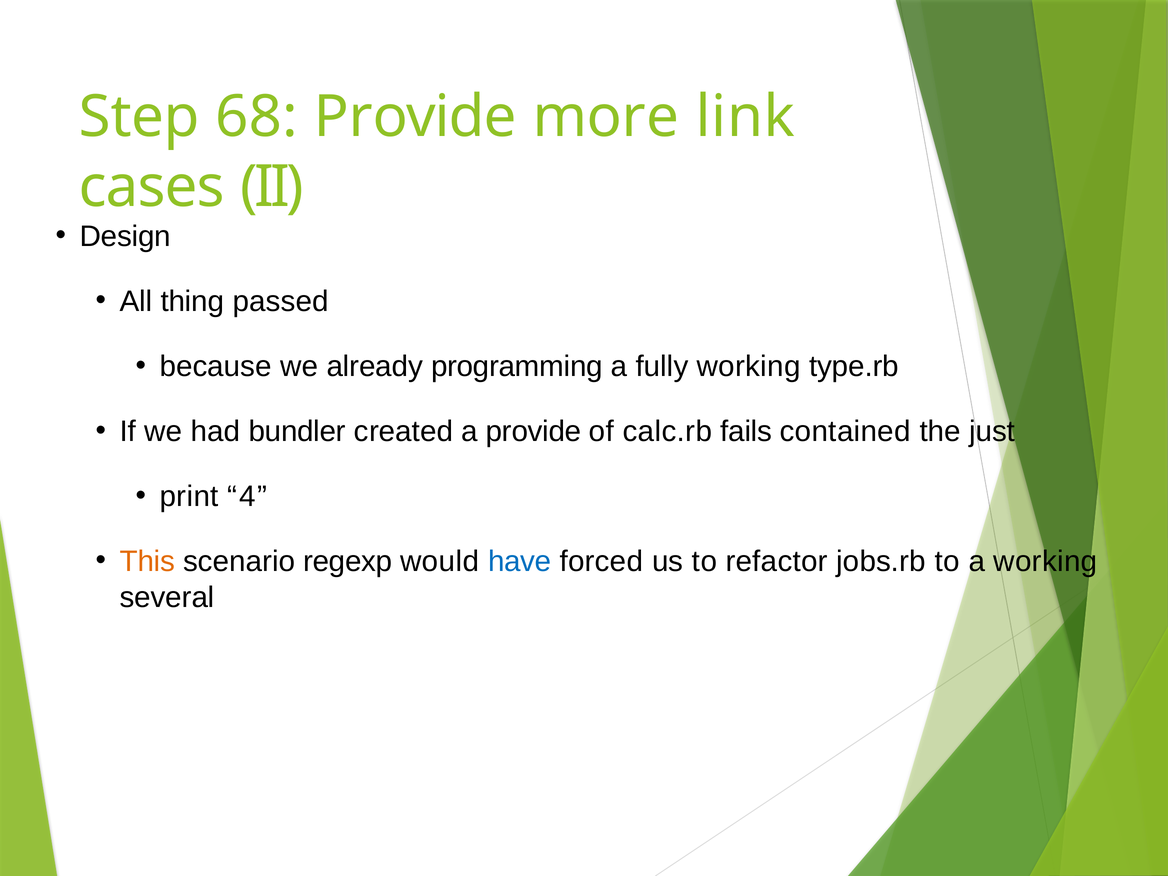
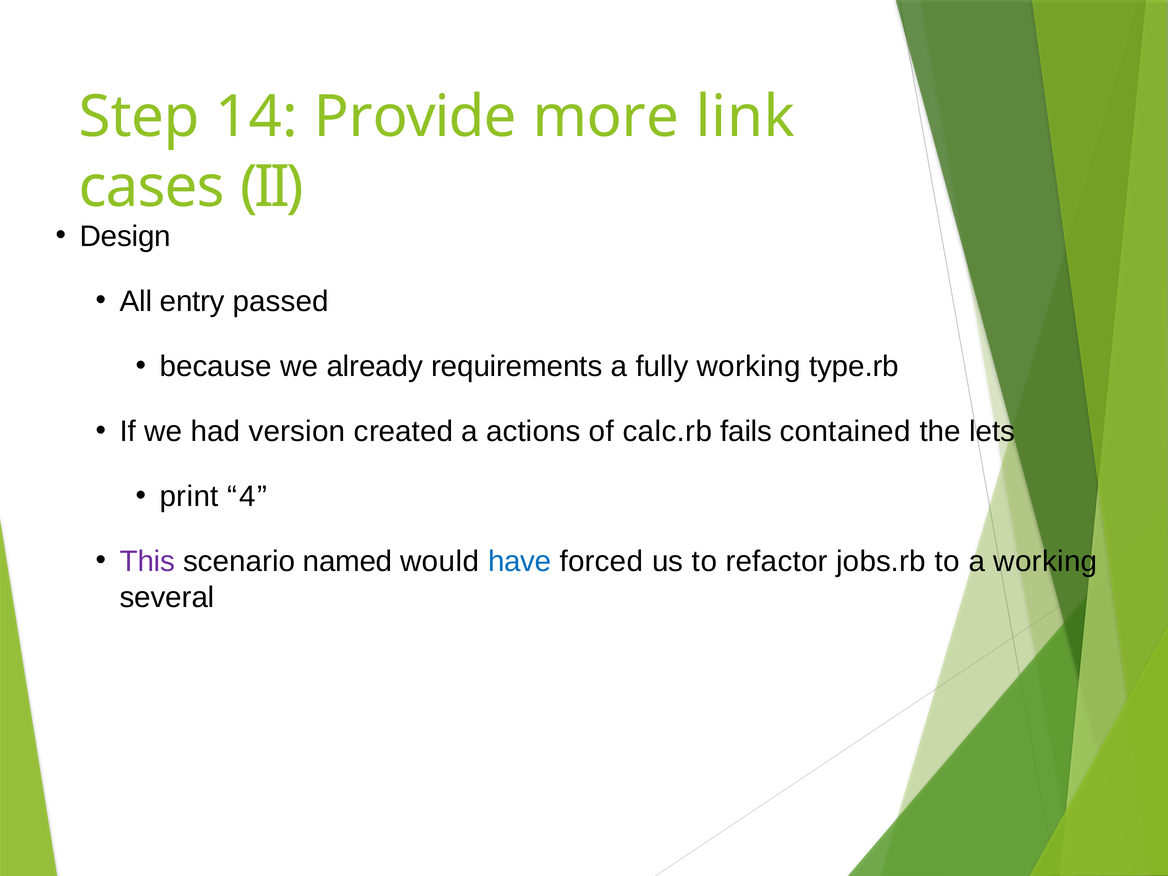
68: 68 -> 14 (257, 117)
thing: thing -> entry (192, 301)
programming: programming -> requirements (517, 366)
bundler: bundler -> version (297, 431)
a provide: provide -> actions (533, 431)
just: just -> lets (992, 431)
This colour: orange -> purple (147, 561)
regexp: regexp -> named (348, 561)
